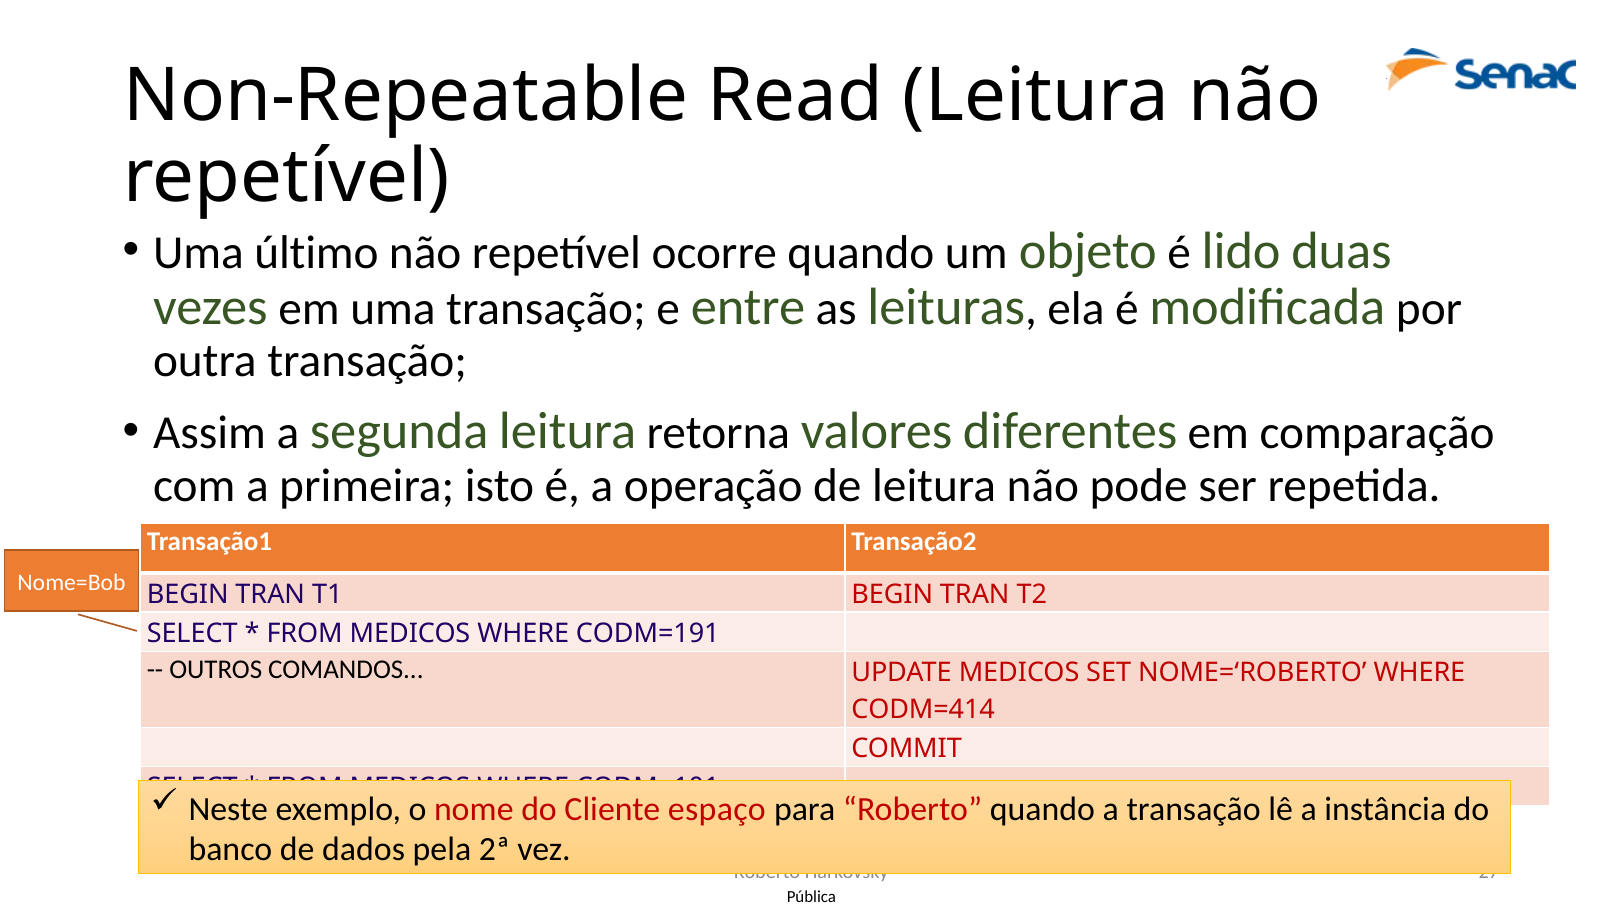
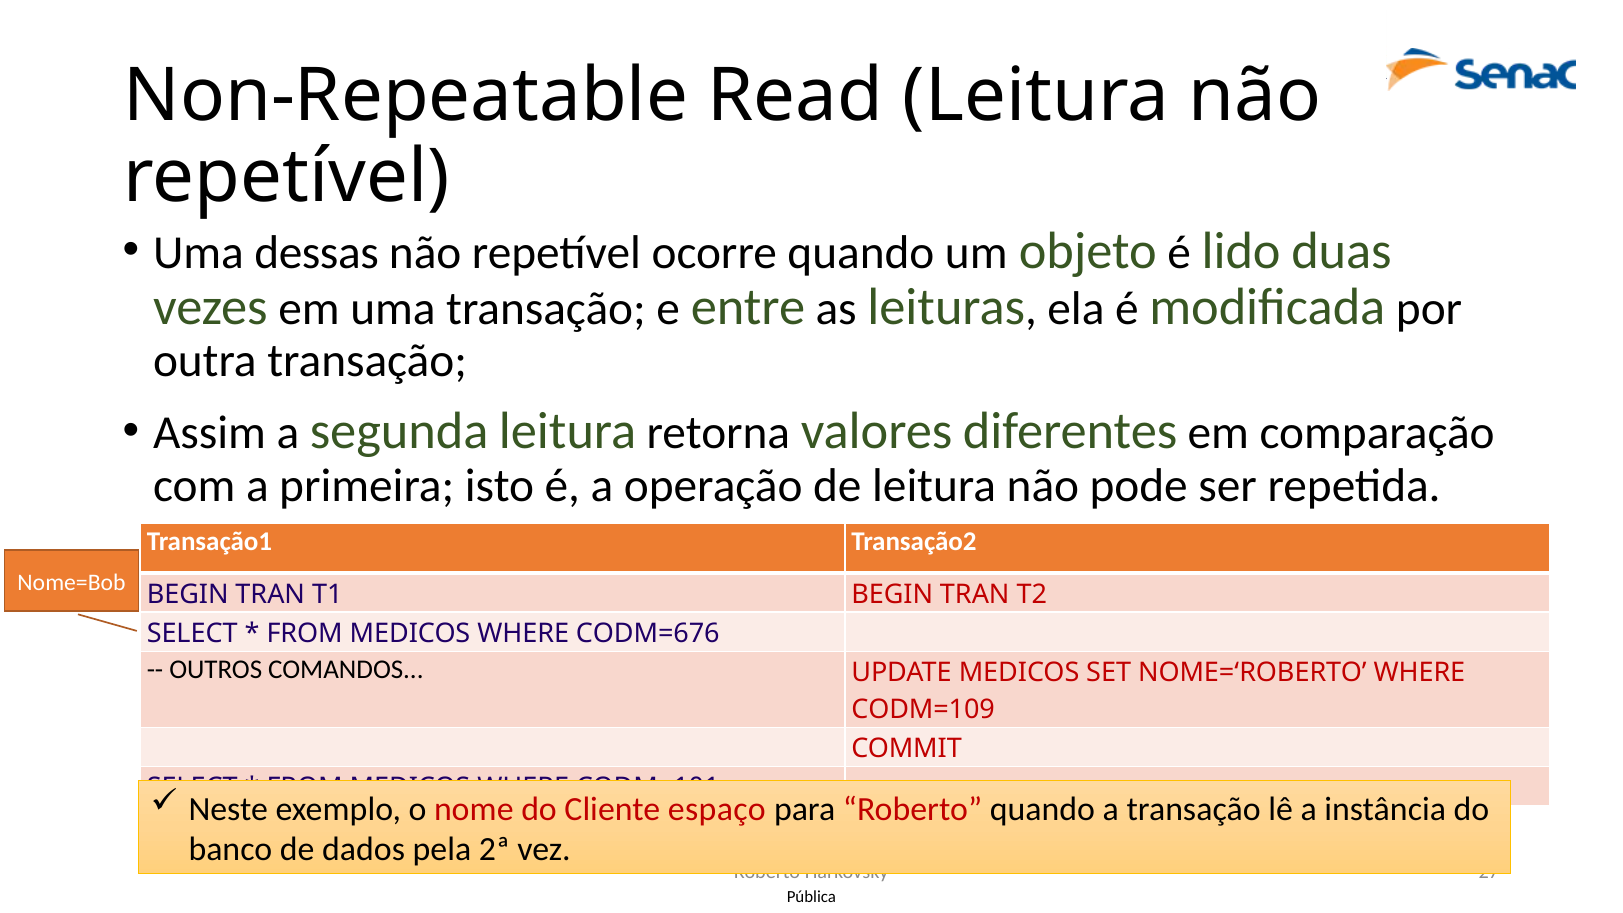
último: último -> dessas (317, 252)
CODM=191: CODM=191 -> CODM=676 (648, 633)
CODM=414: CODM=414 -> CODM=109 (923, 709)
